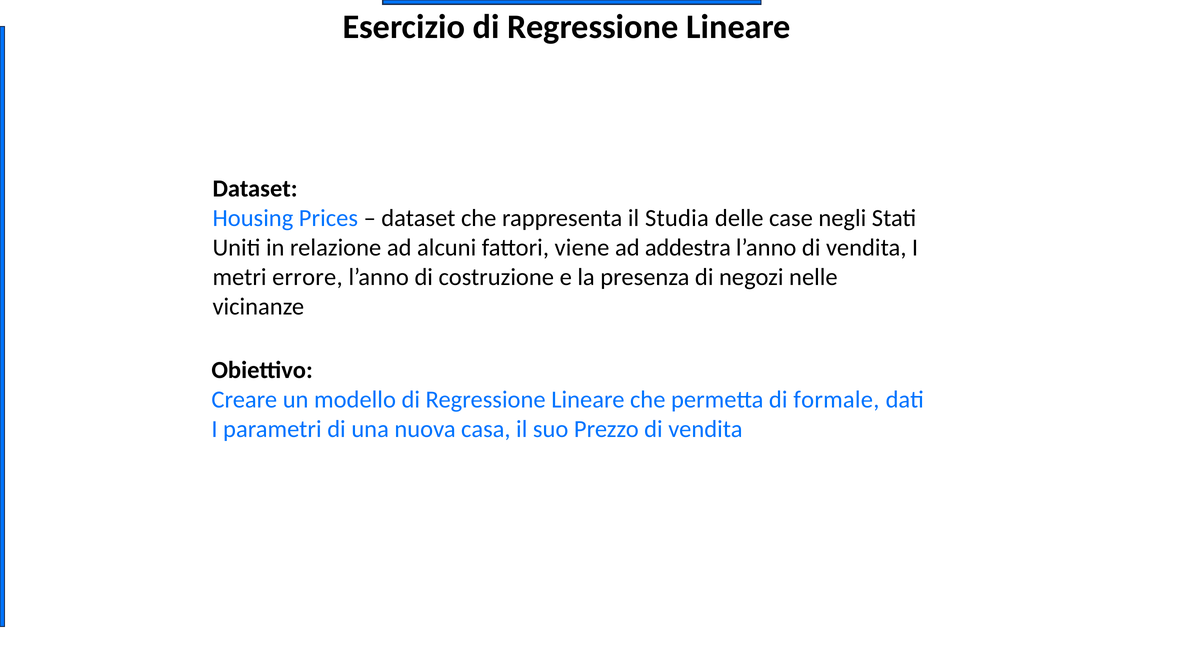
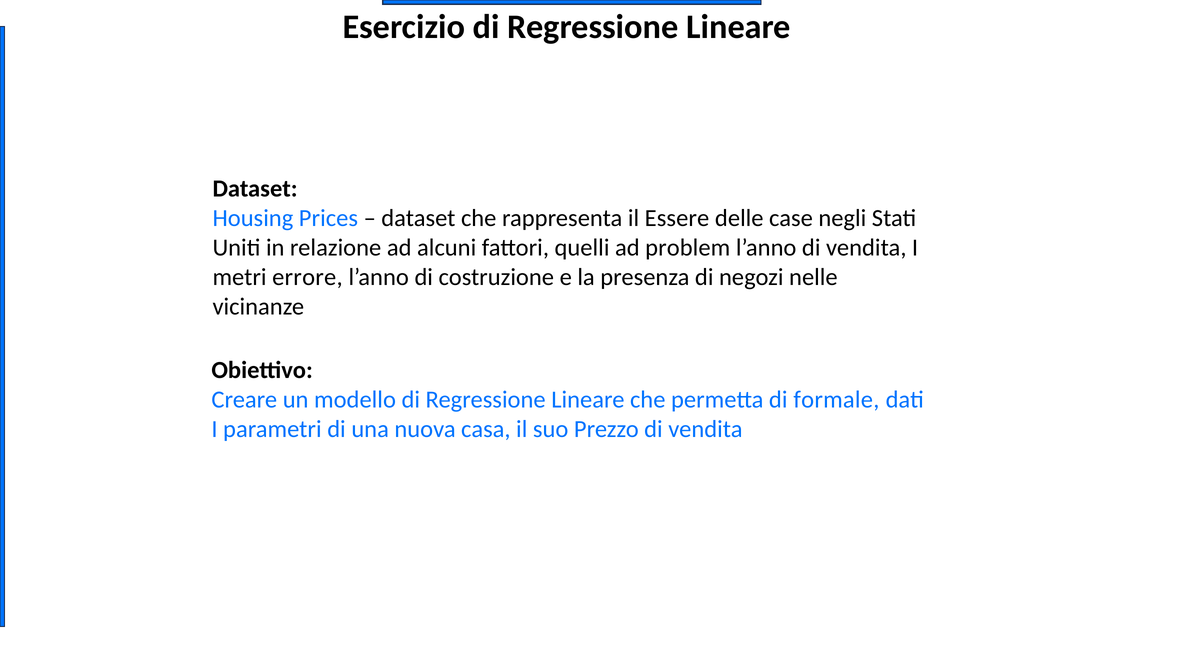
Studia: Studia -> Essere (677, 218)
viene: viene -> quelli (582, 248)
addestra: addestra -> problem (688, 248)
